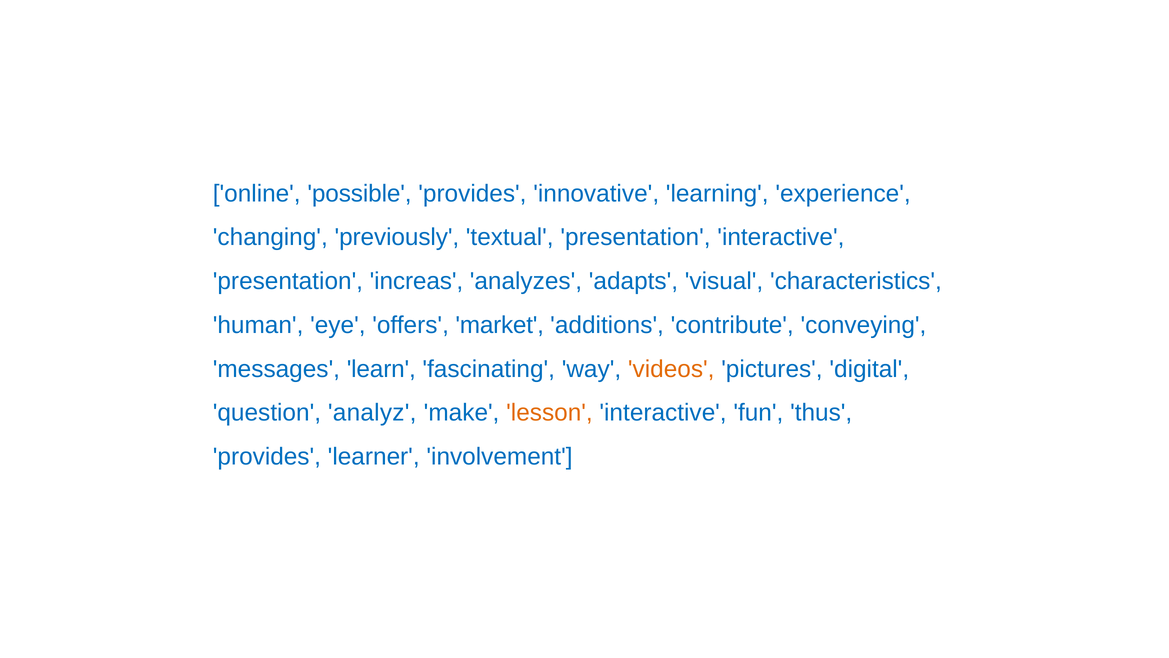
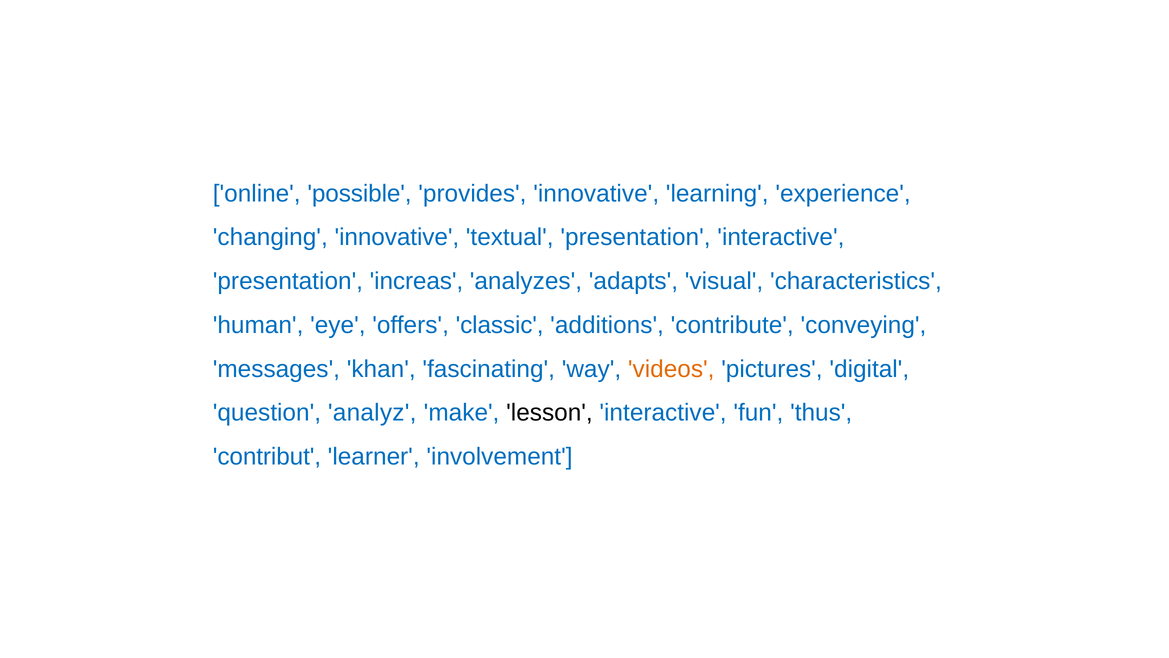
changing previously: previously -> innovative (397, 237)
market: market -> classic (500, 325)
learn: learn -> khan (381, 369)
lesson colour: orange -> black (549, 413)
provides: provides -> contribut (267, 456)
